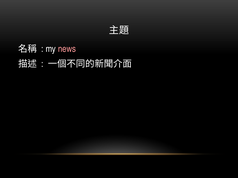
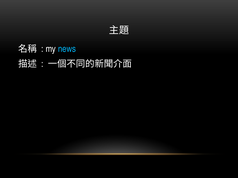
news colour: pink -> light blue (67, 49)
